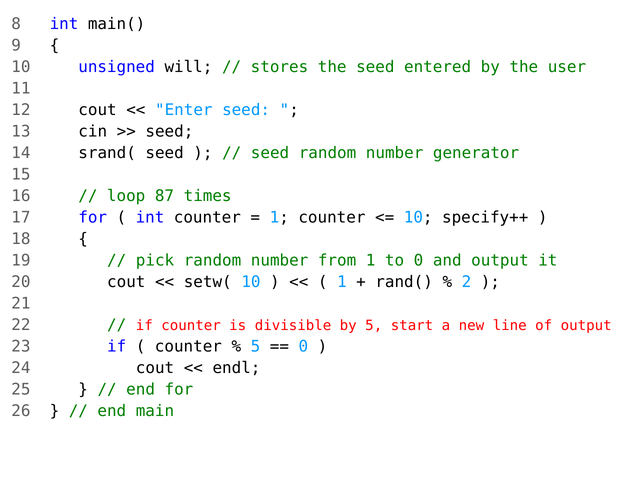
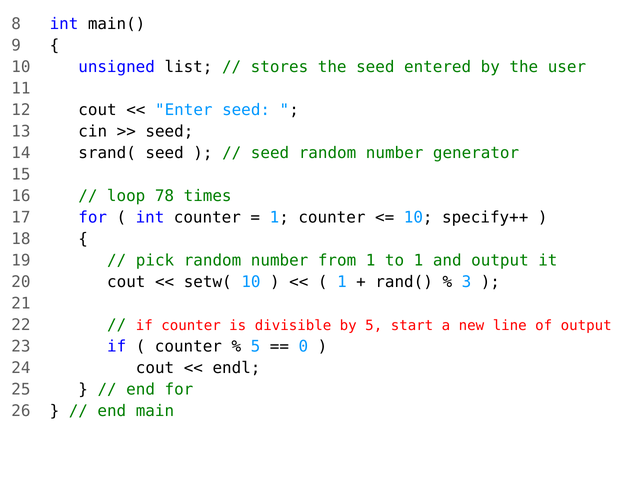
will: will -> list (188, 67)
87: 87 -> 78 (164, 196)
to 0: 0 -> 1 (419, 260)
2: 2 -> 3 (466, 282)
